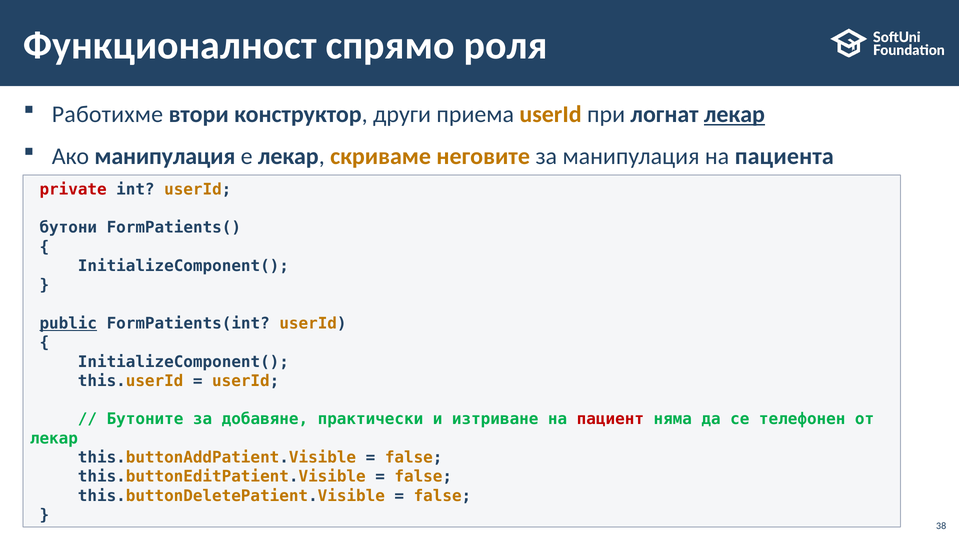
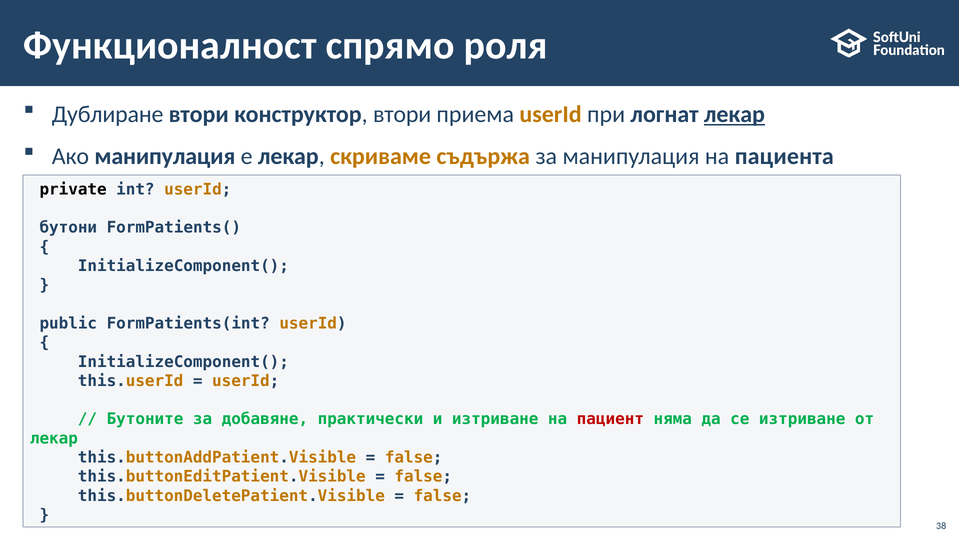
Работихме: Работихме -> Дублиране (108, 114)
конструктор други: други -> втори (402, 114)
неговите: неговите -> съдържа (483, 157)
private colour: red -> black (73, 190)
public underline: present -> none (68, 324)
се телефонен: телефонен -> изтриване (802, 420)
